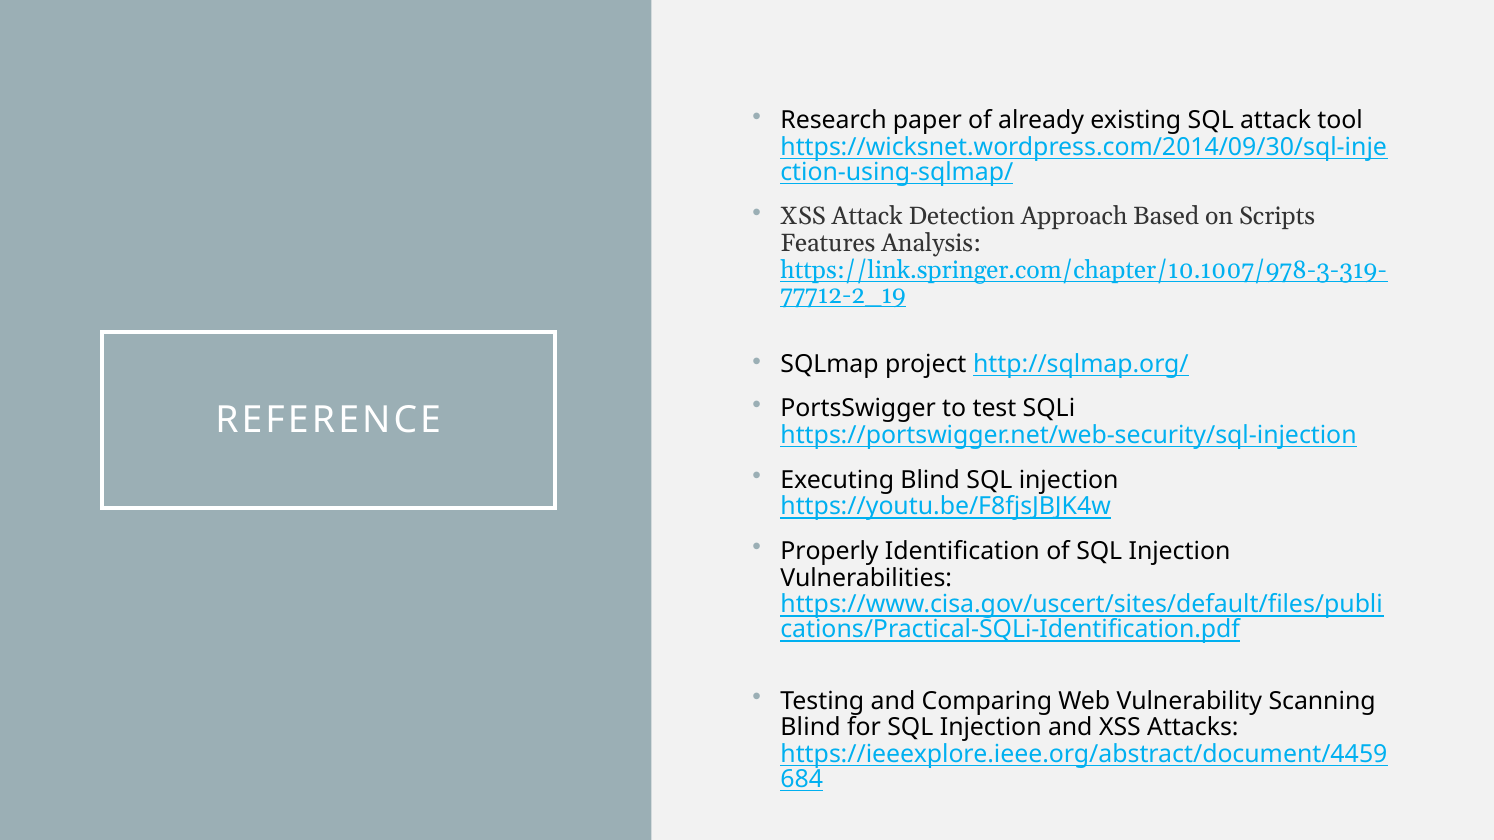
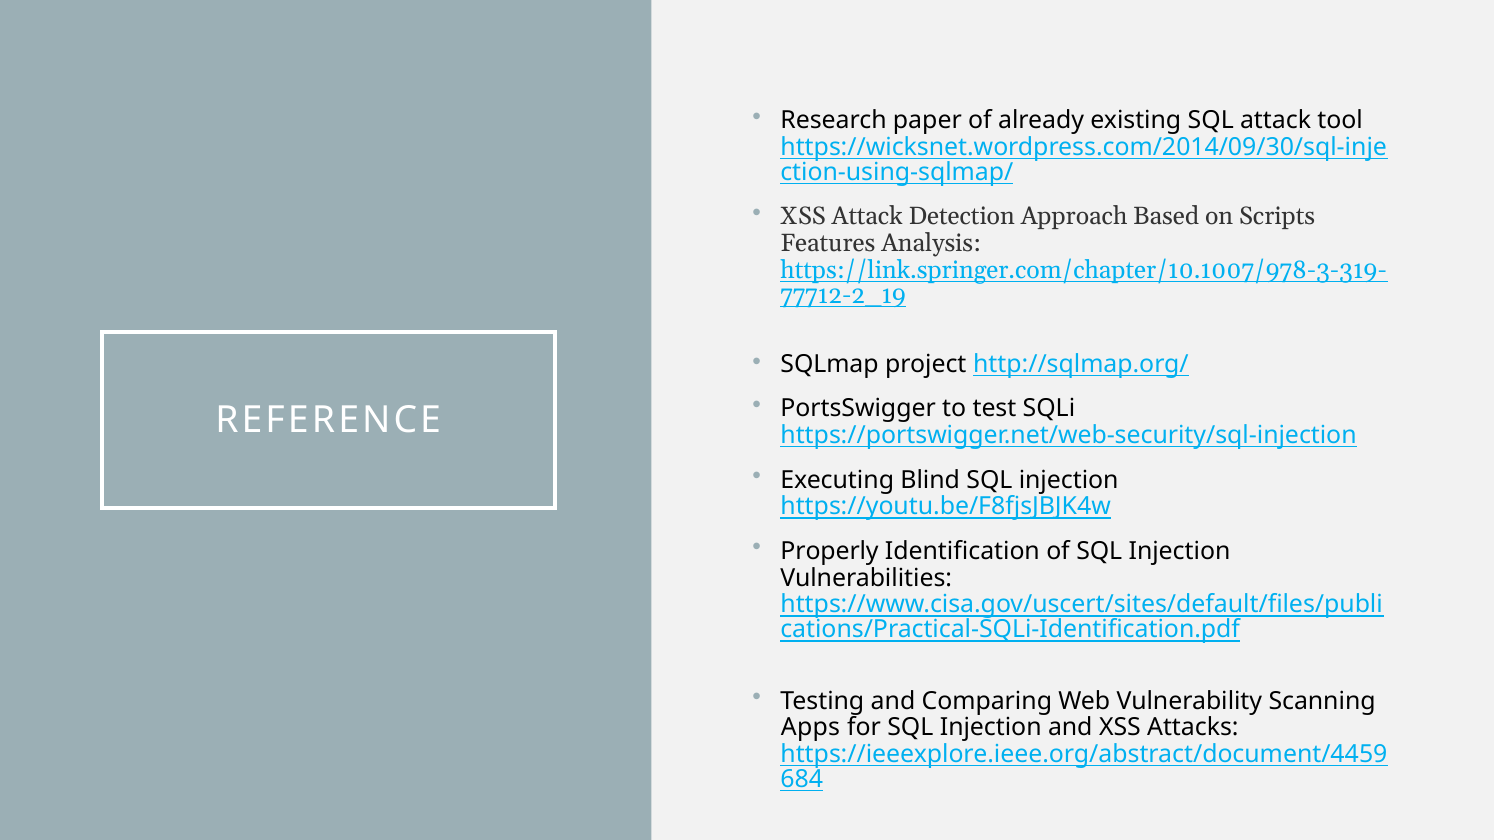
Blind: Blind -> Apps (810, 728)
